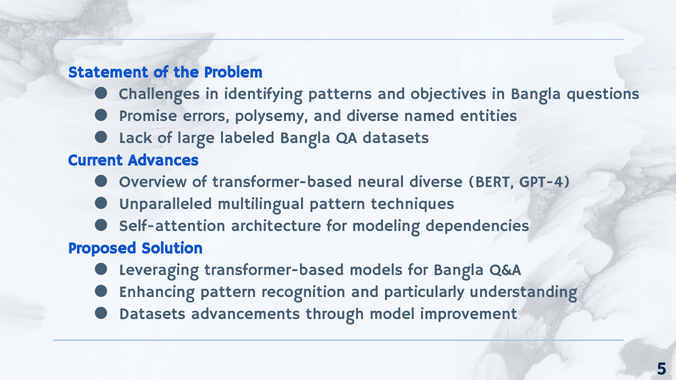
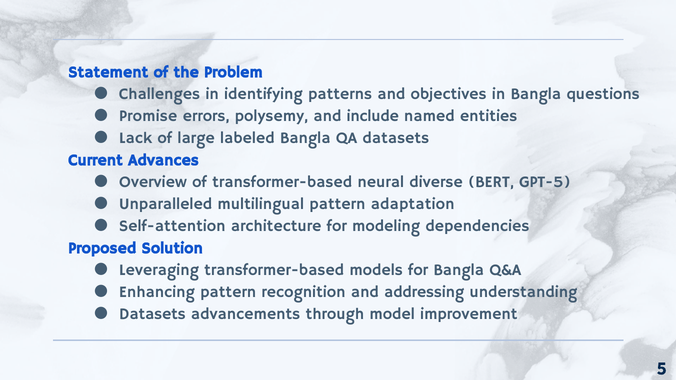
and diverse: diverse -> include (373, 116)
GPT-4: GPT-4 -> GPT-5 (545, 182)
techniques: techniques -> adaptation (413, 204)
particularly: particularly -> addressing (424, 292)
